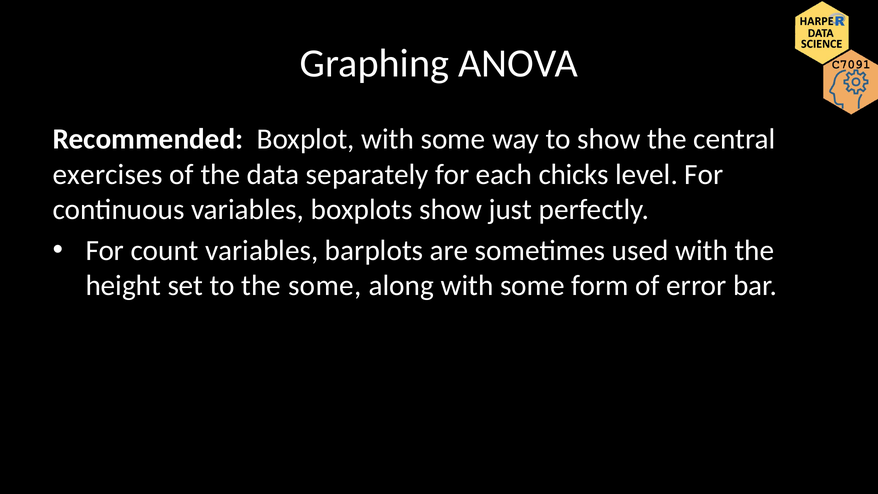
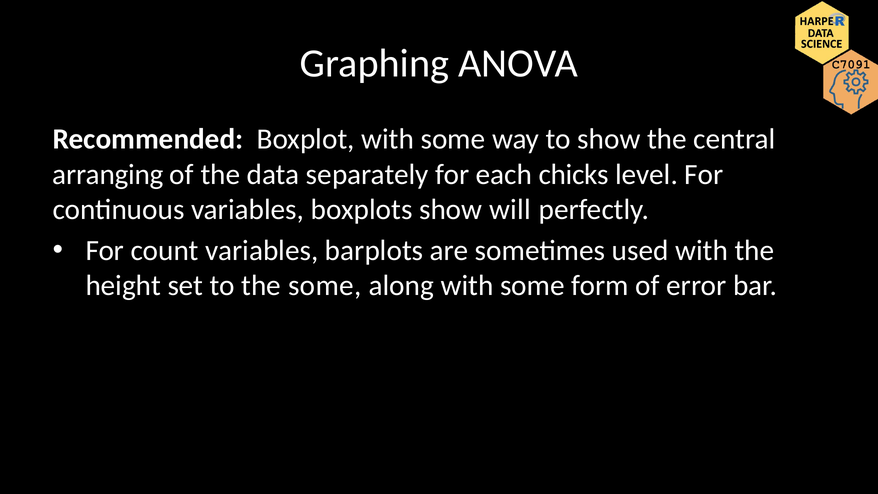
exercises: exercises -> arranging (108, 174)
just: just -> will (510, 209)
